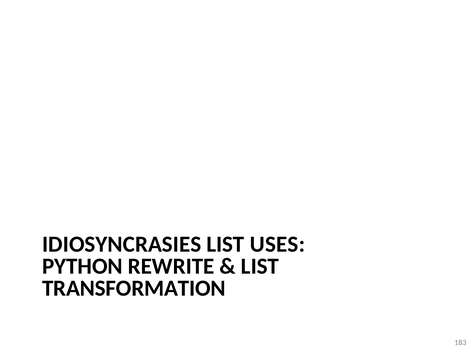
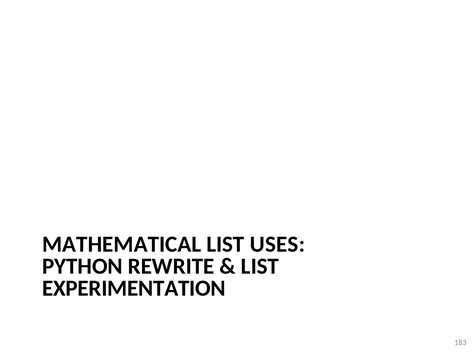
IDIOSYNCRASIES: IDIOSYNCRASIES -> MATHEMATICAL (122, 245)
TRANSFORMATION: TRANSFORMATION -> EXPERIMENTATION (134, 289)
